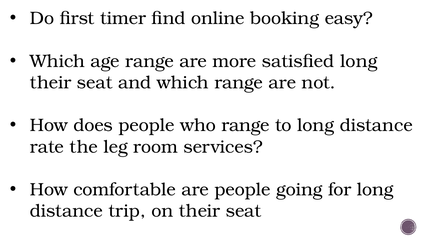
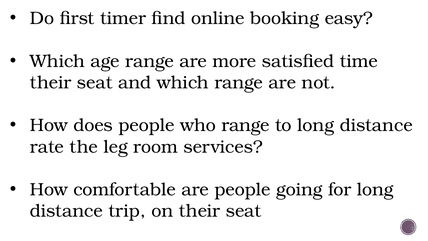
satisfied long: long -> time (359, 61)
